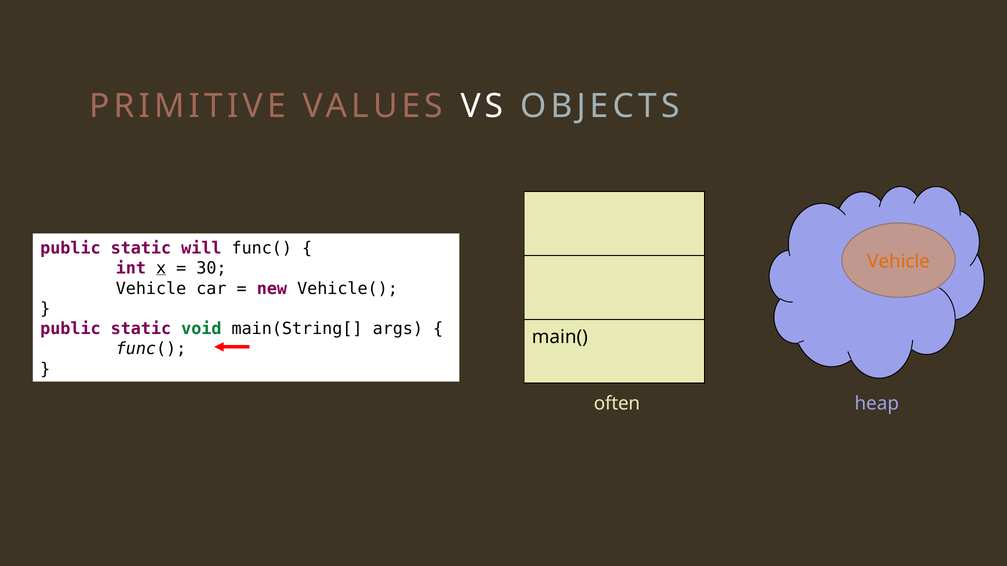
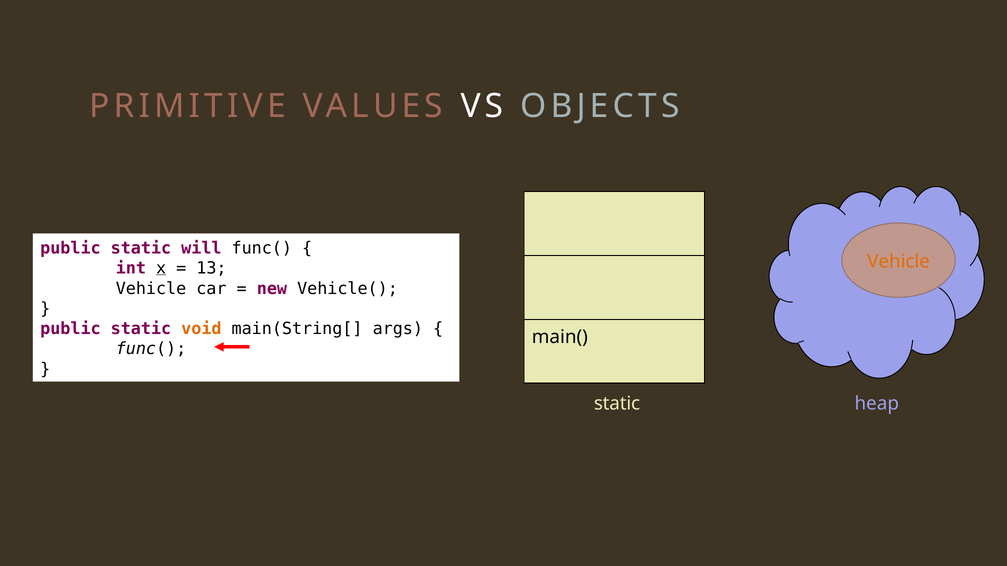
30: 30 -> 13 (211, 269)
void colour: green -> orange (201, 329)
often: often -> static (617, 404)
